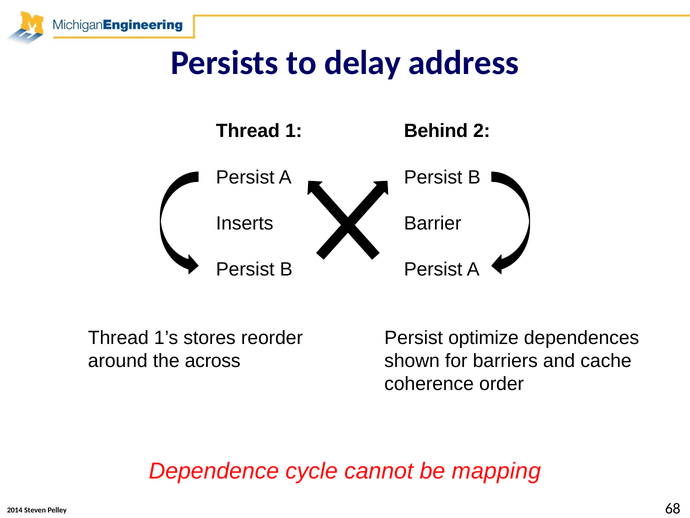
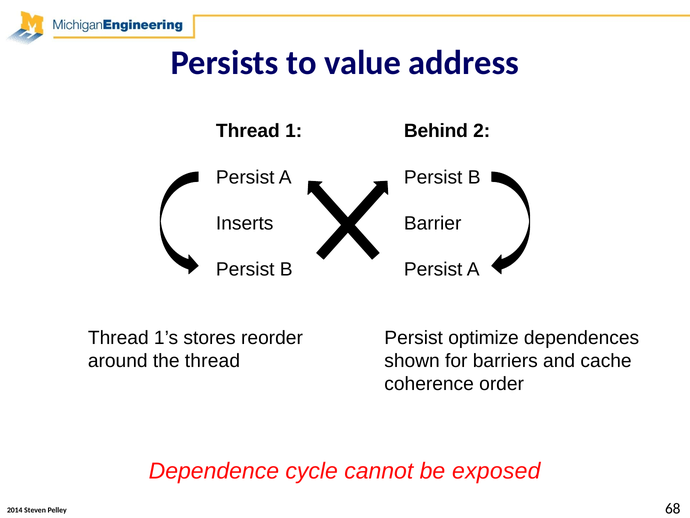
delay: delay -> value (363, 63)
the across: across -> thread (212, 360)
mapping: mapping -> exposed (496, 471)
